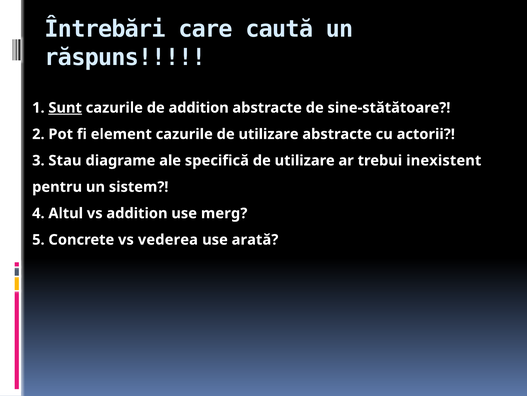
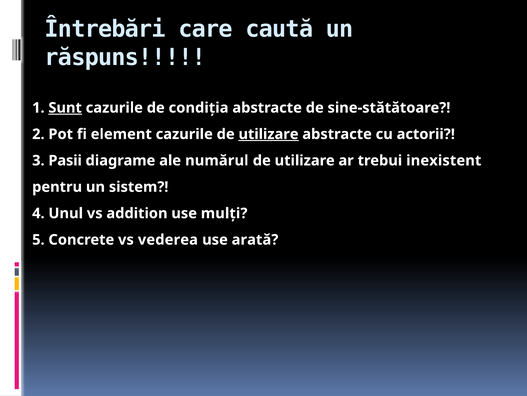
de addition: addition -> condiţia (199, 108)
utilizare underline: none -> present (269, 134)
Stau: Stau -> Pasii (65, 160)
specifică: specifică -> numărul (217, 160)
Altul: Altul -> Unul (66, 213)
merg: merg -> mulţi (224, 213)
